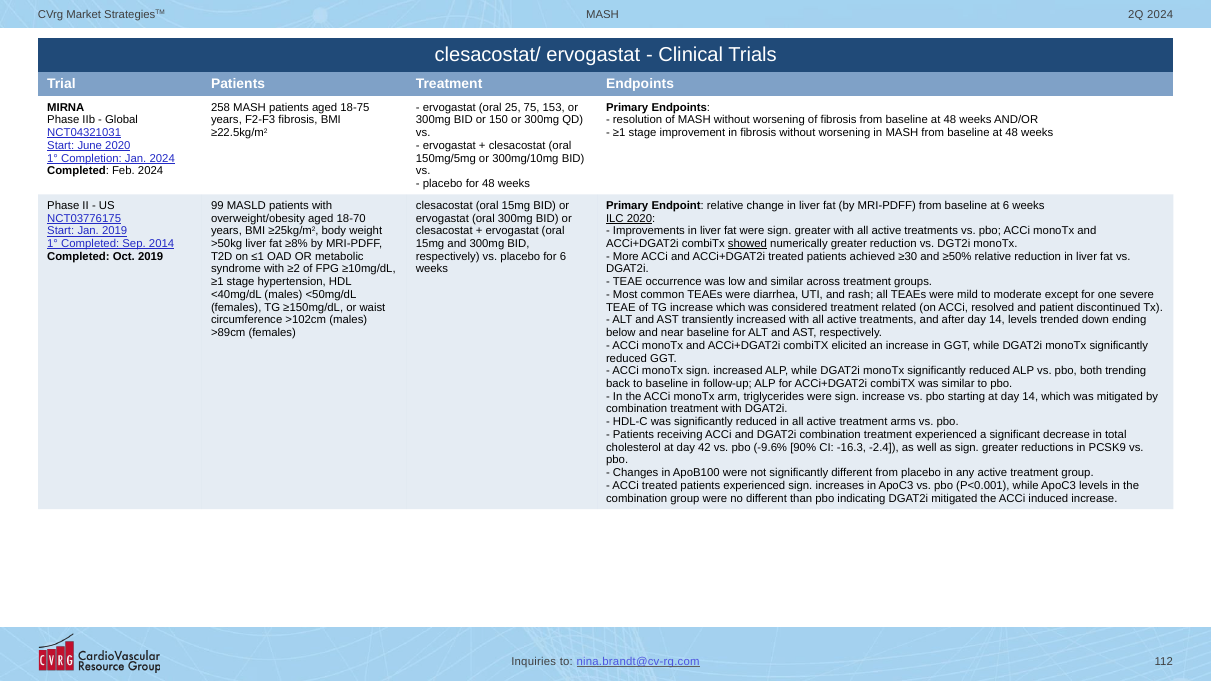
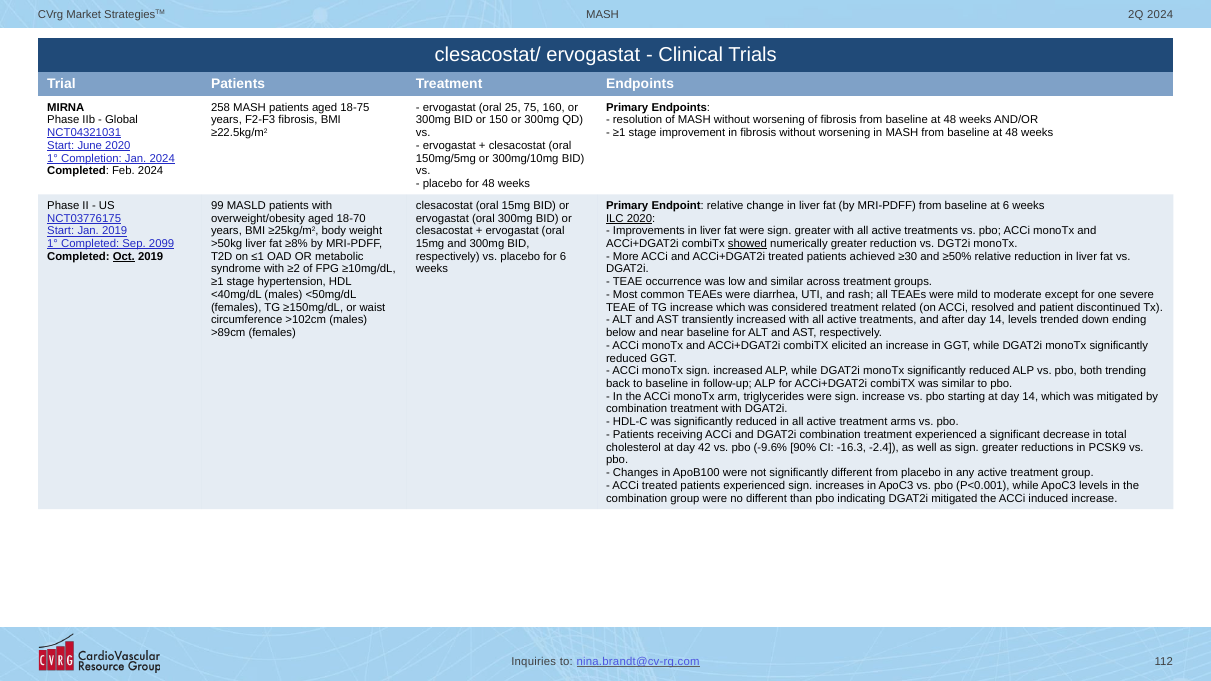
153: 153 -> 160 (554, 107)
2014: 2014 -> 2099 (162, 244)
Oct underline: none -> present (124, 257)
